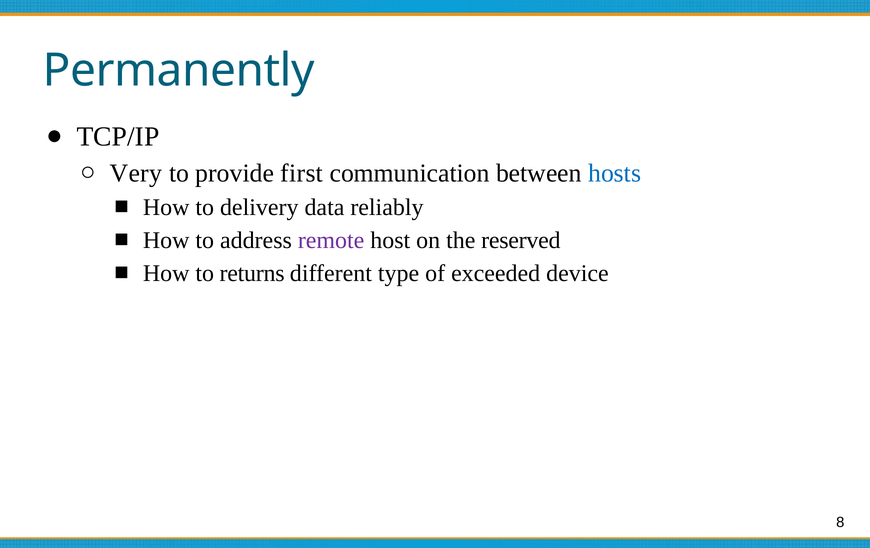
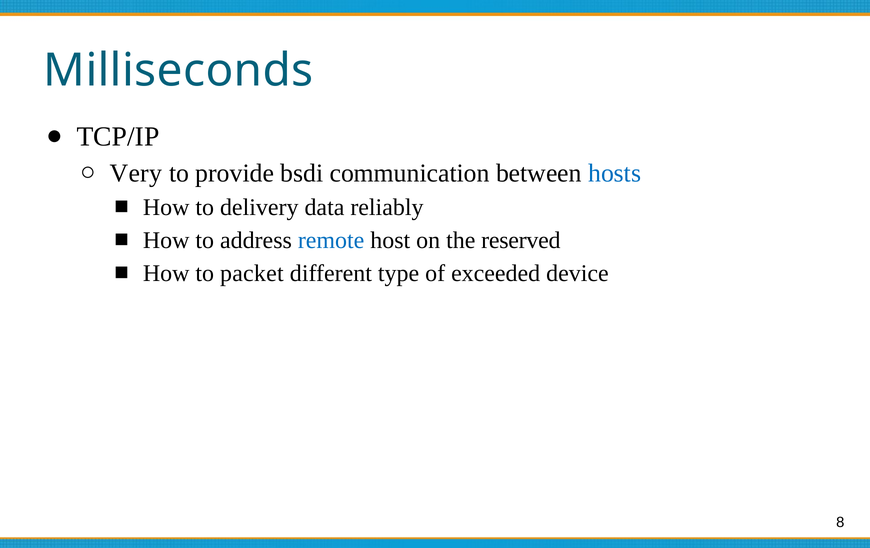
Permanently: Permanently -> Milliseconds (178, 71)
first: first -> bsdi (302, 173)
remote colour: purple -> blue (331, 240)
returns: returns -> packet (252, 273)
